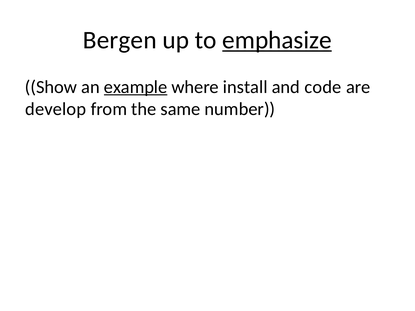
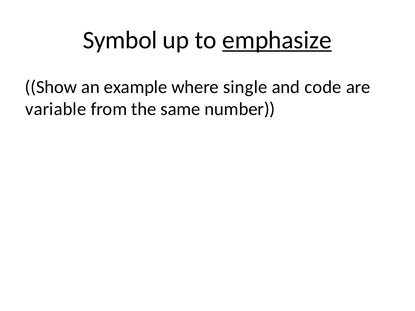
Bergen: Bergen -> Symbol (120, 40)
example underline: present -> none (136, 87)
install: install -> single (245, 87)
develop: develop -> variable (56, 109)
